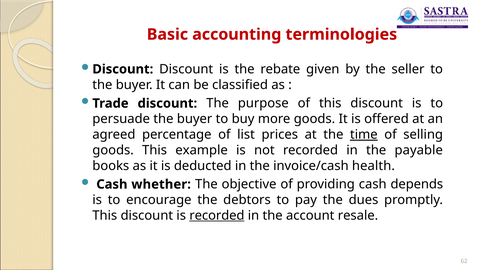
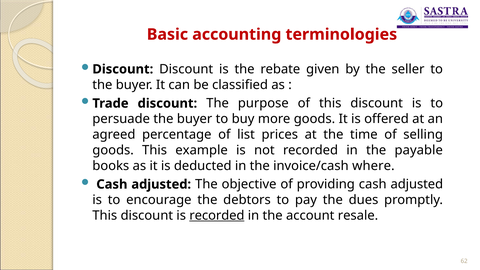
time underline: present -> none (364, 135)
health: health -> where (373, 166)
whether: whether -> adjusted (161, 184)
providing cash depends: depends -> adjusted (417, 184)
